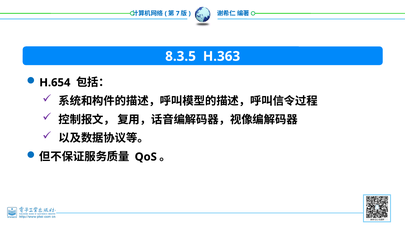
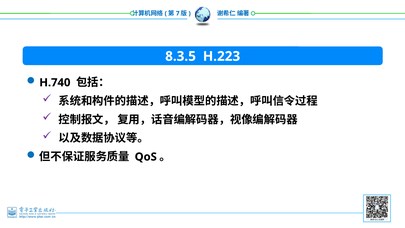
H.363: H.363 -> H.223 (222, 56)
H.654: H.654 -> H.740 (55, 82)
